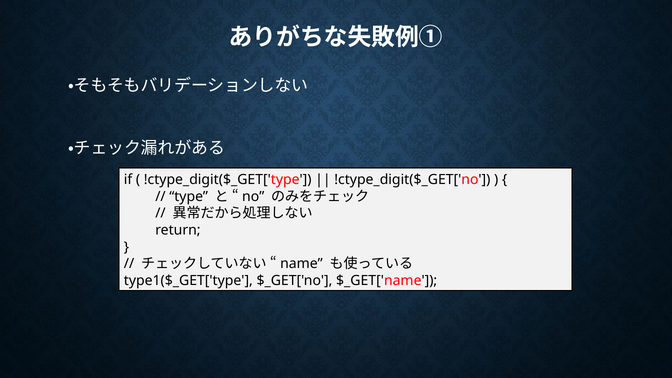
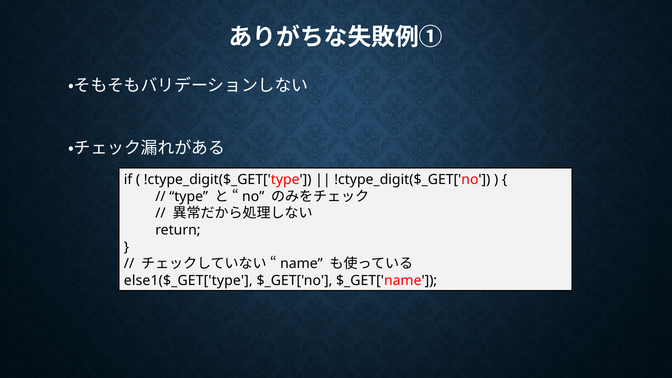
type1($_GET['type: type1($_GET['type -> else1($_GET['type (188, 281)
